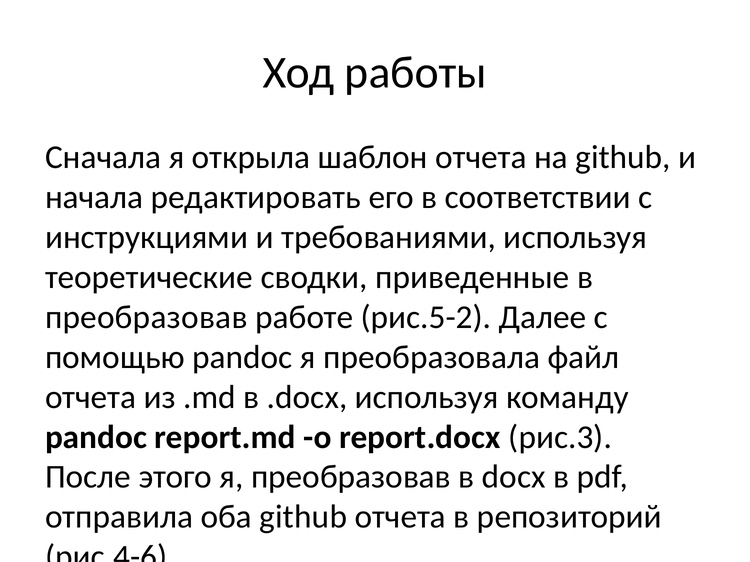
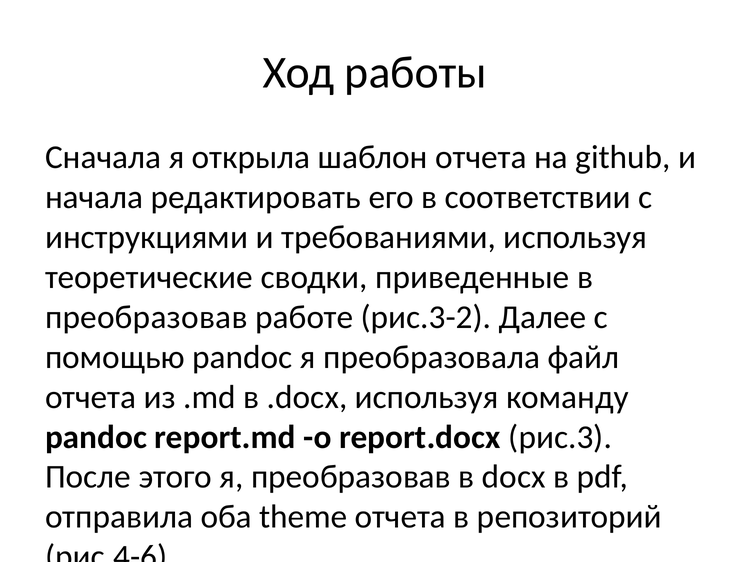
рис.5-2: рис.5-2 -> рис.3-2 (426, 317)
оба github: github -> theme (303, 517)
